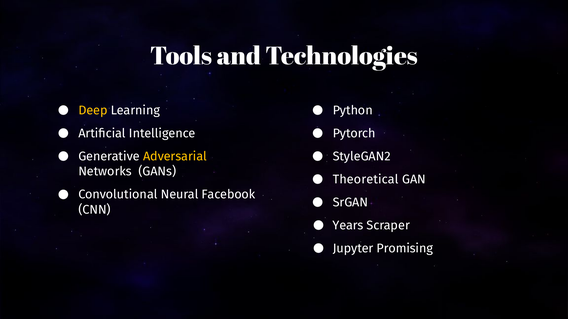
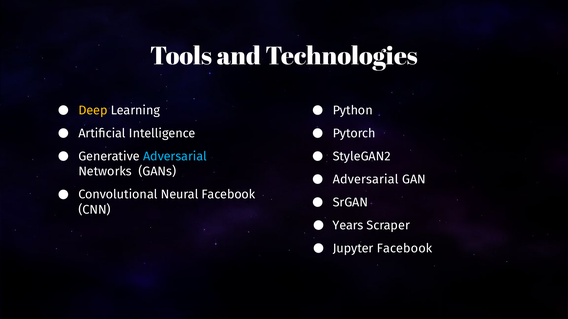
Adversarial colour: yellow -> light blue (175, 157)
Theoretical: Theoretical -> Adversarial (366, 180)
Jupyter Promising: Promising -> Facebook (405, 249)
